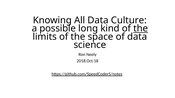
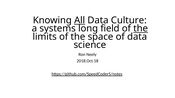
All underline: none -> present (80, 20)
possible: possible -> systems (58, 29)
kind: kind -> field (110, 29)
